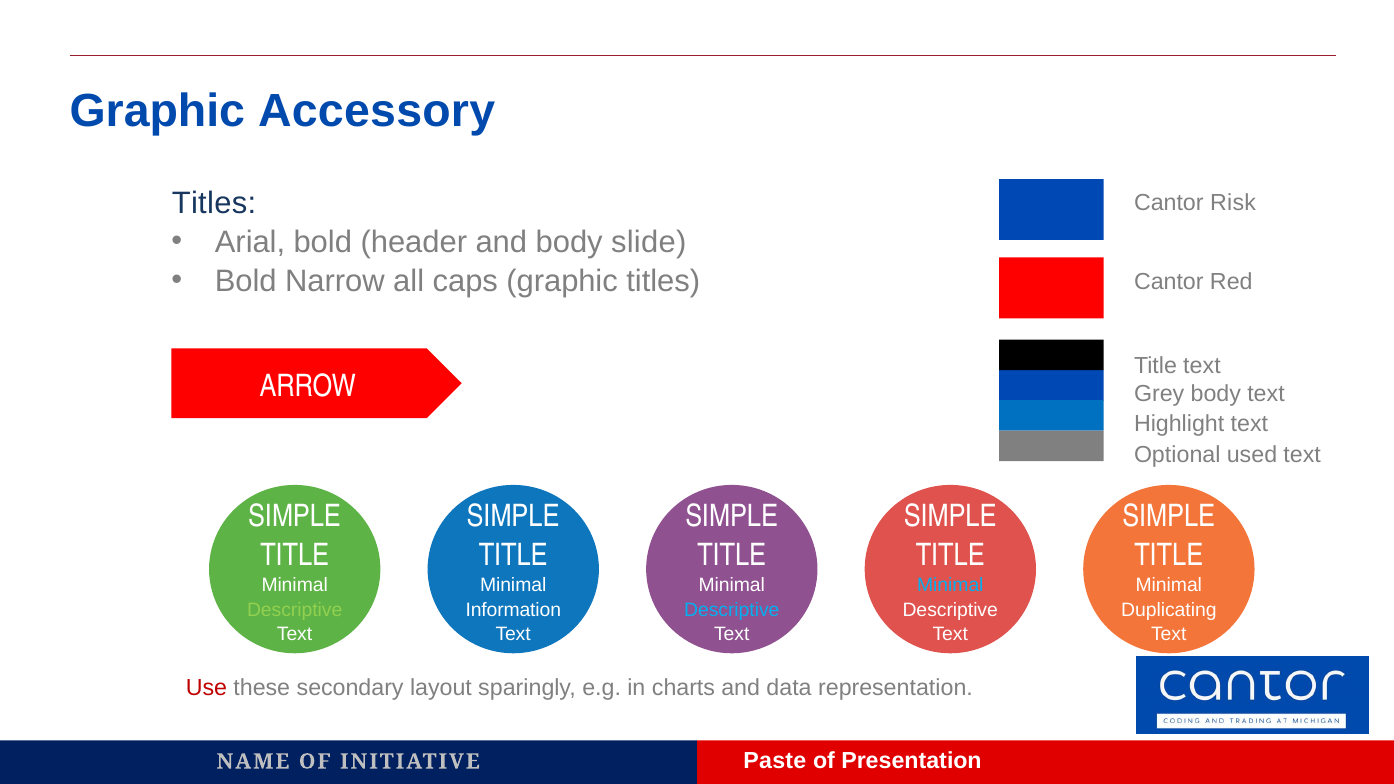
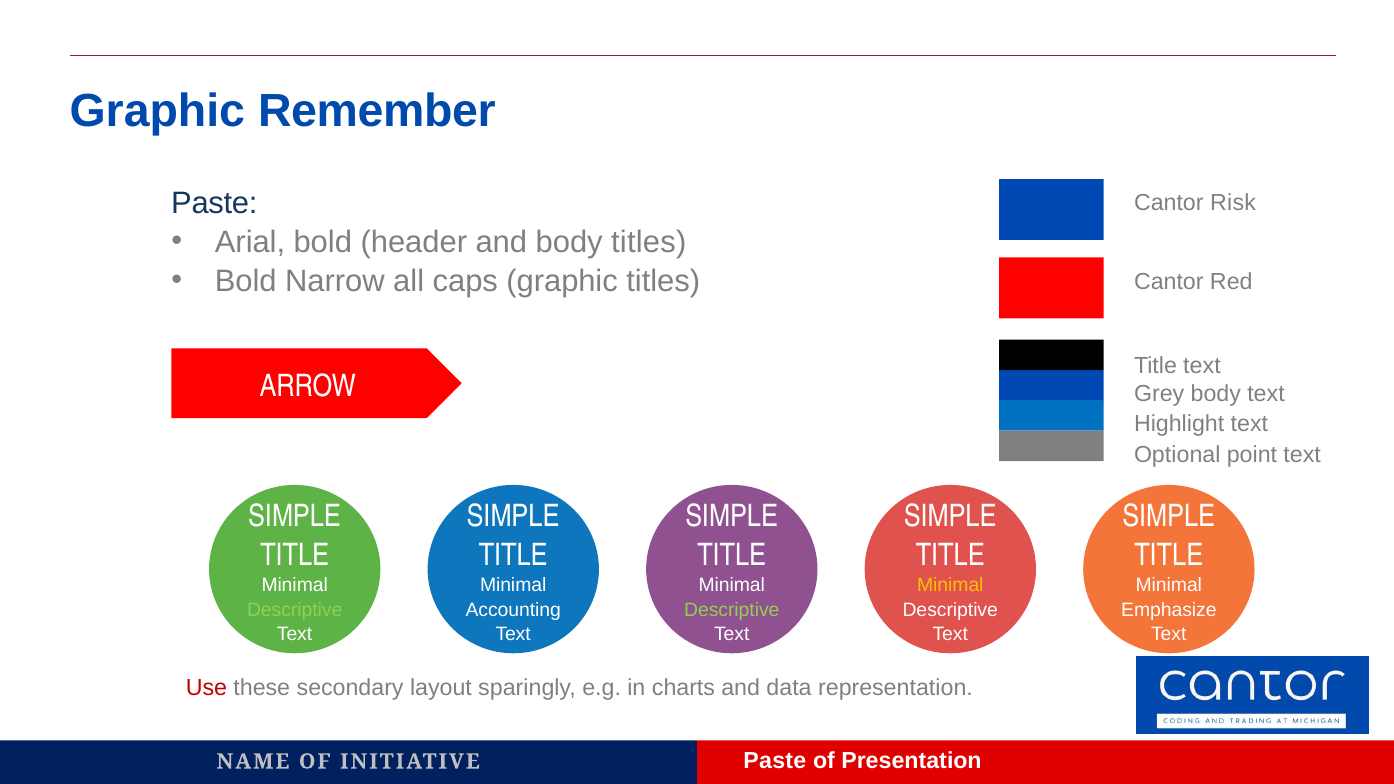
Accessory: Accessory -> Remember (377, 111)
Titles: Titles -> Paste (214, 203)
body slide: slide -> titles (649, 242)
used: used -> point (1252, 455)
Minimal colour: light blue -> yellow (950, 586)
Information: Information -> Accounting (513, 610)
Descriptive colour: light blue -> light green (732, 610)
Duplicating: Duplicating -> Emphasize (1169, 610)
